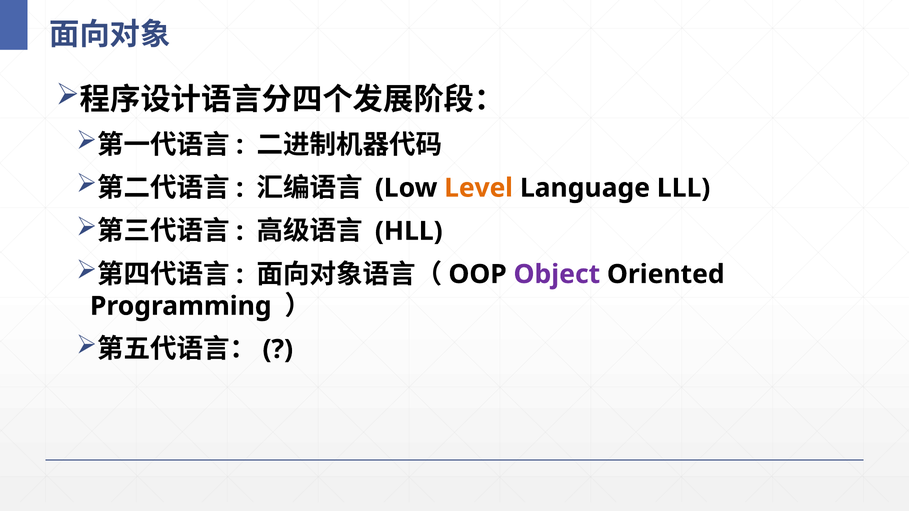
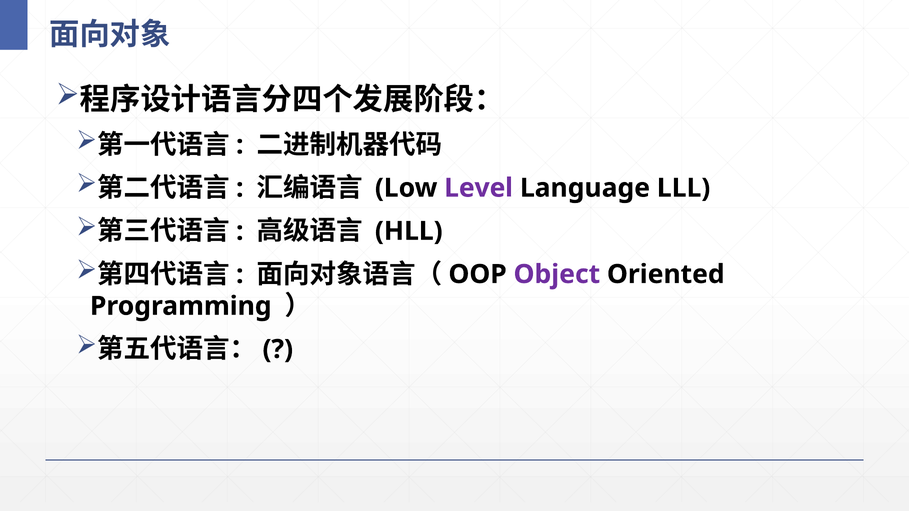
Level colour: orange -> purple (479, 188)
